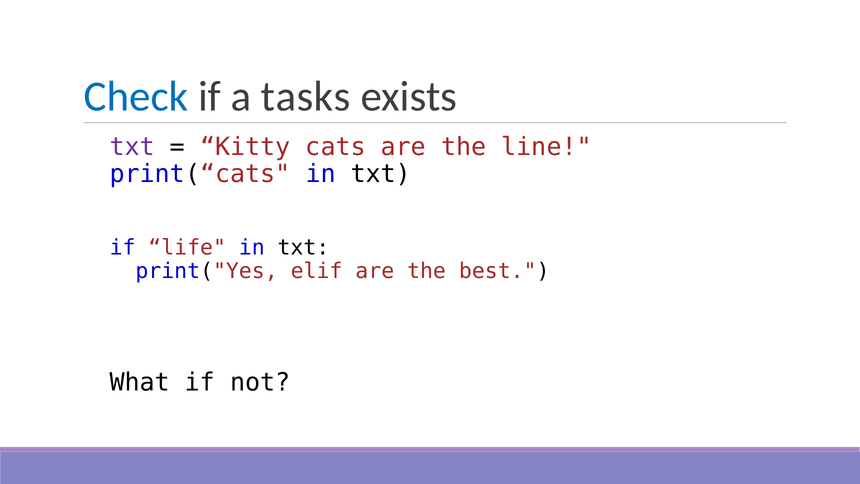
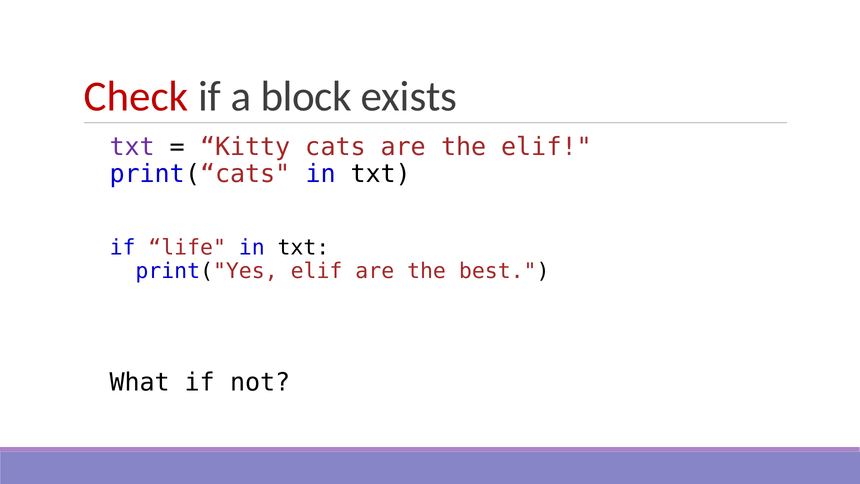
Check colour: blue -> red (136, 96)
tasks: tasks -> block (306, 96)
the line: line -> elif (547, 147)
